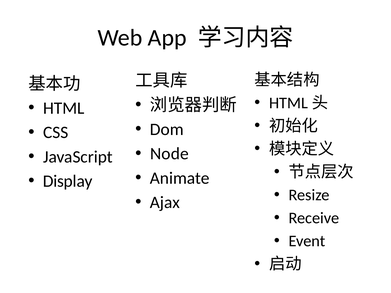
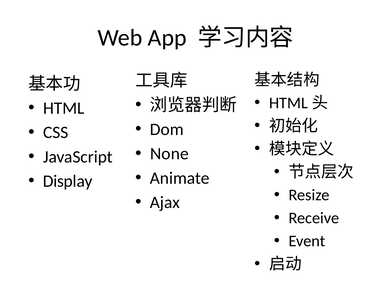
Node: Node -> None (169, 154)
